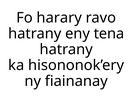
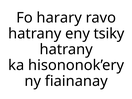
tena: tena -> tsiky (109, 34)
